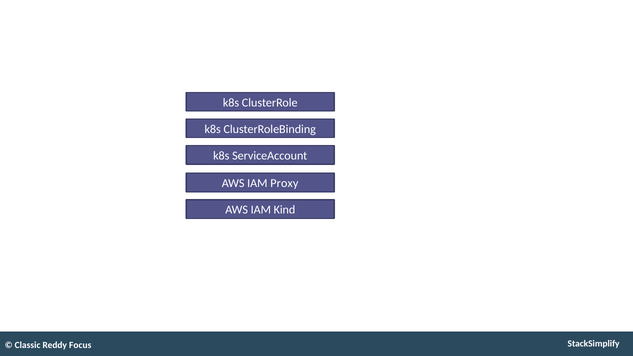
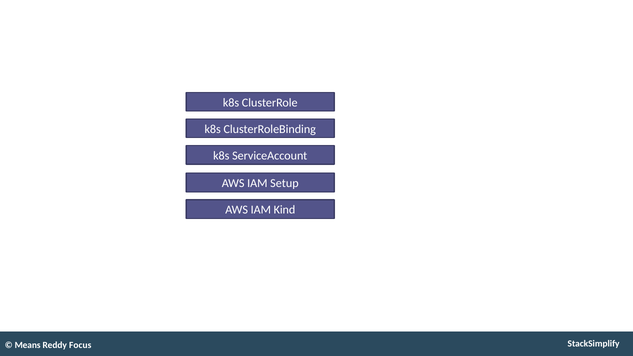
Proxy: Proxy -> Setup (284, 183)
Classic: Classic -> Means (28, 345)
